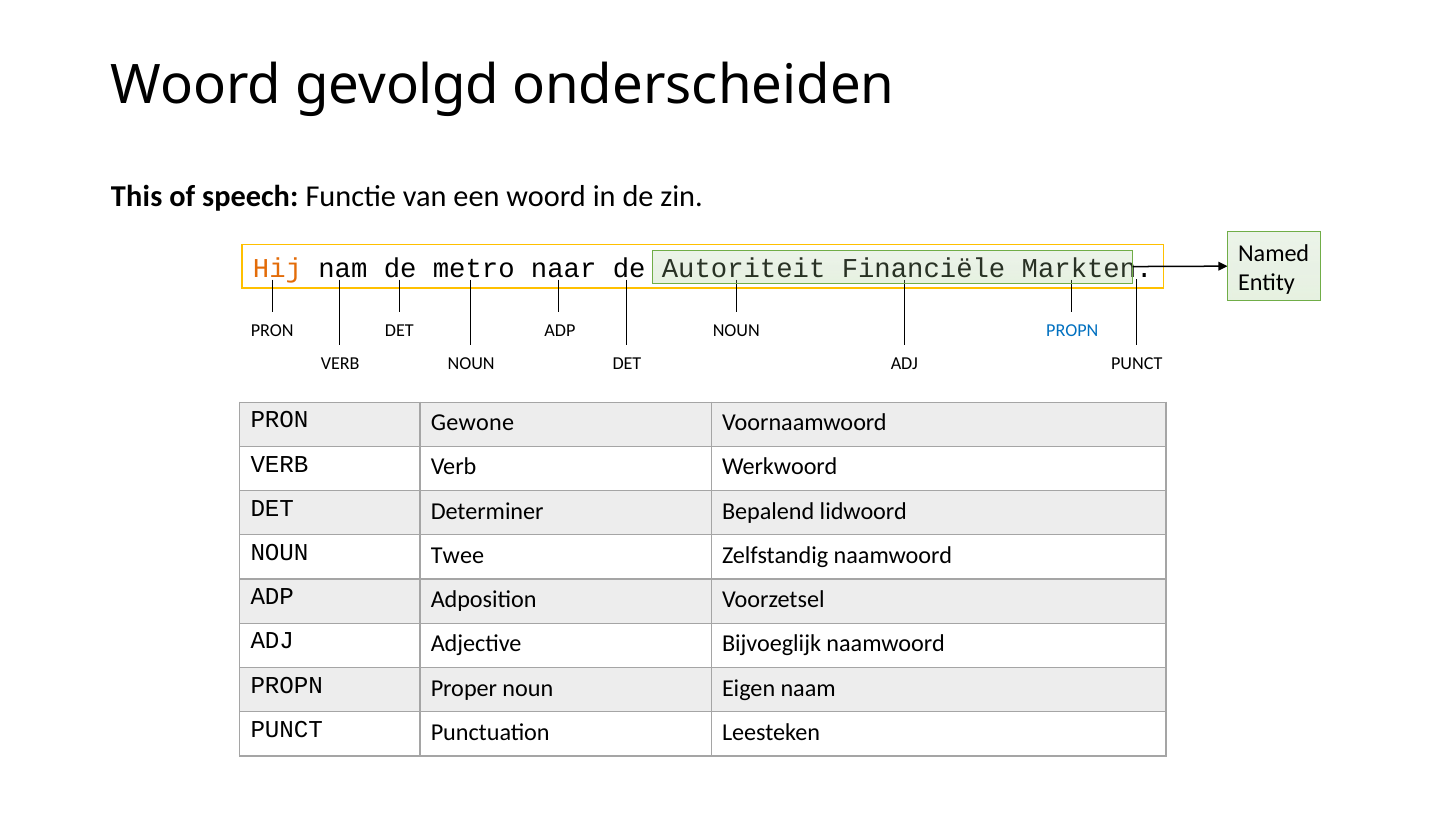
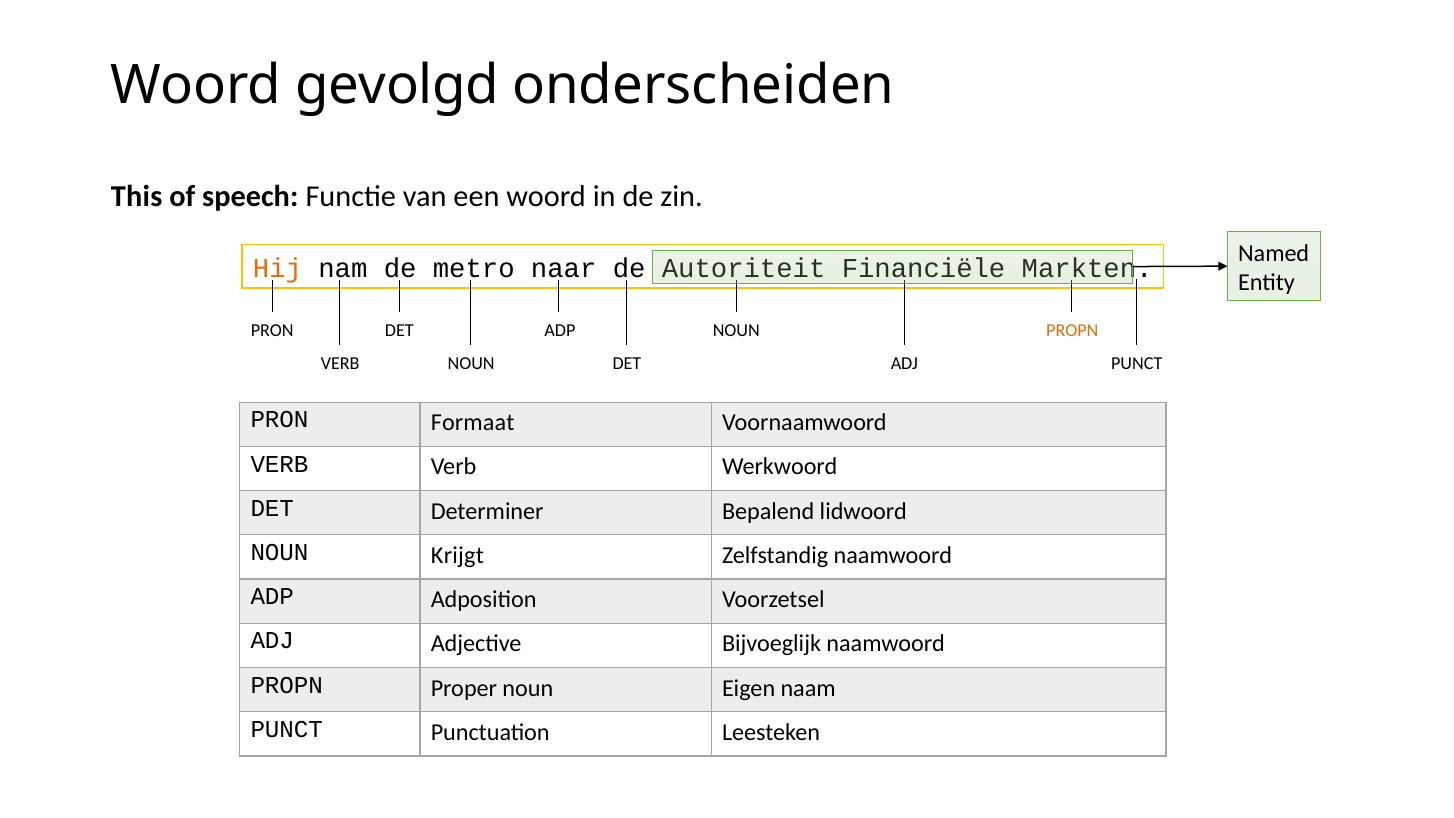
PROPN colour: blue -> orange (1072, 331)
Gewone: Gewone -> Formaat (473, 423)
Twee: Twee -> Krijgt (457, 555)
